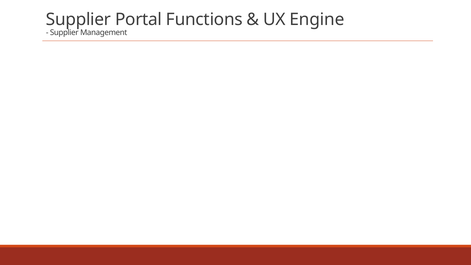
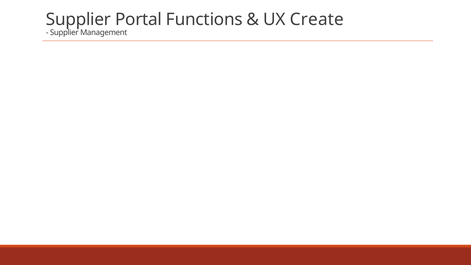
Engine: Engine -> Create (317, 20)
